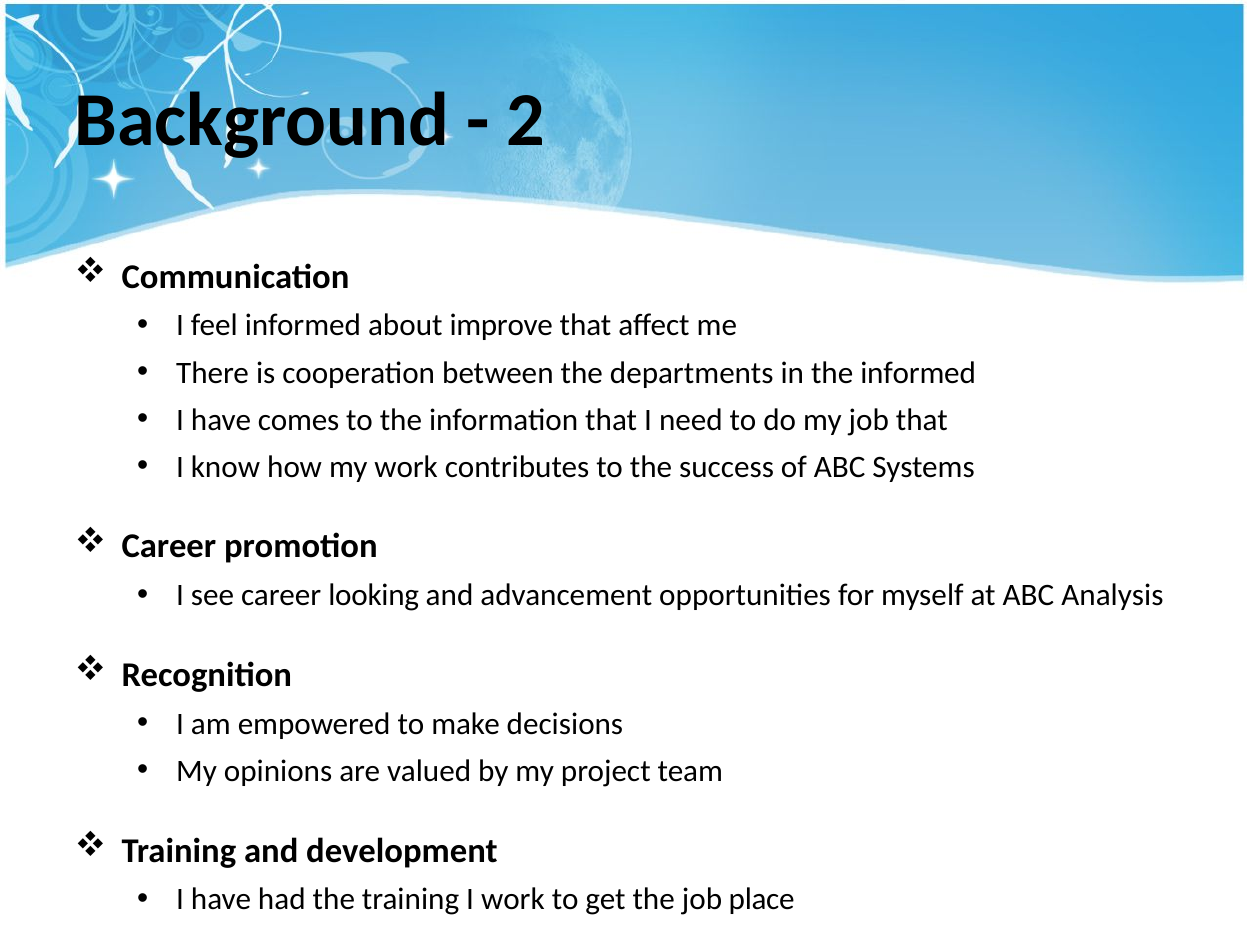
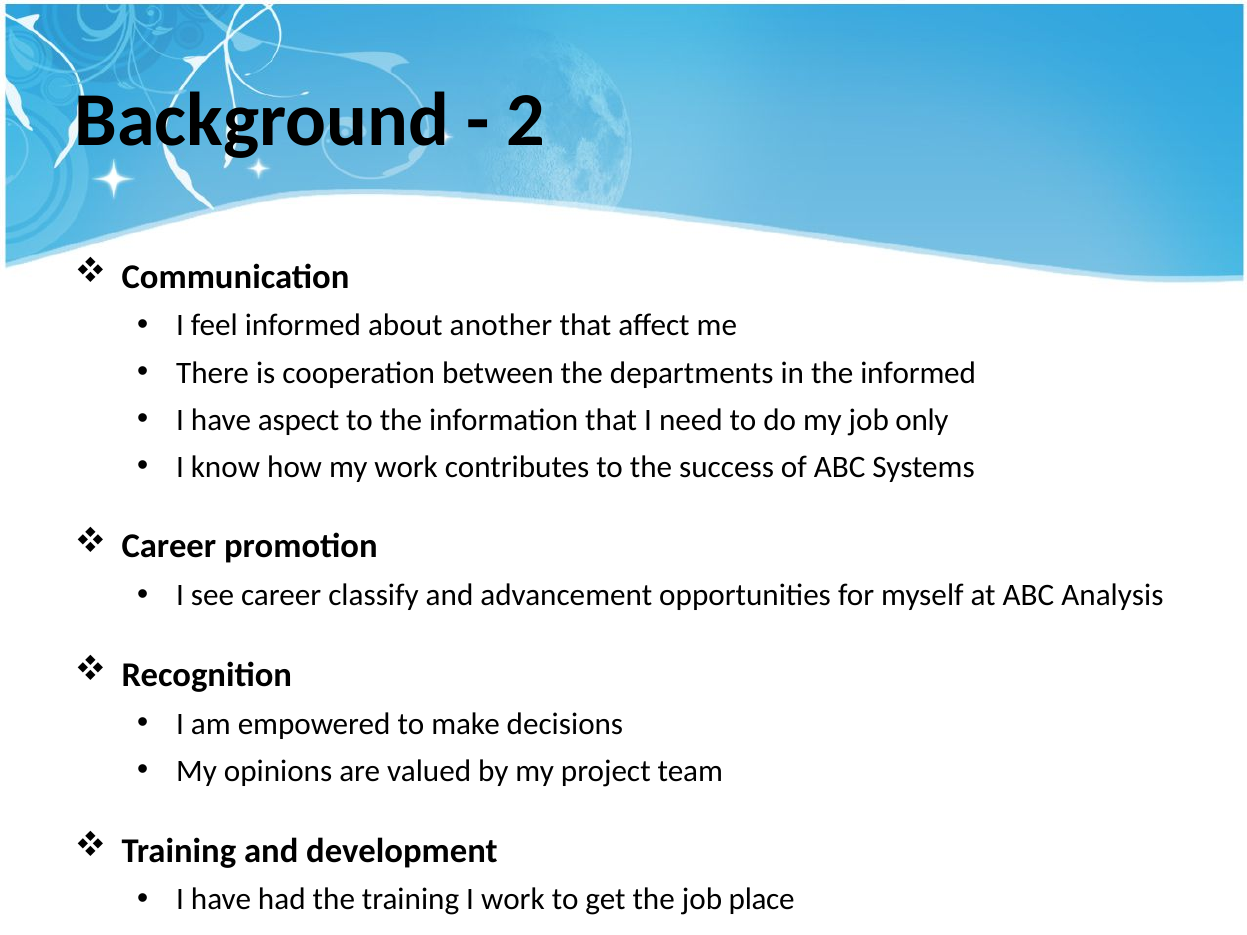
improve: improve -> another (501, 326)
comes: comes -> aspect (299, 420)
job that: that -> only (922, 420)
looking: looking -> classify (374, 596)
